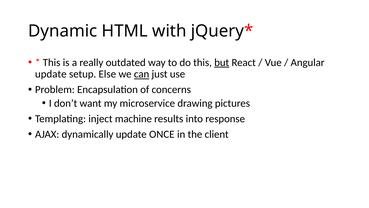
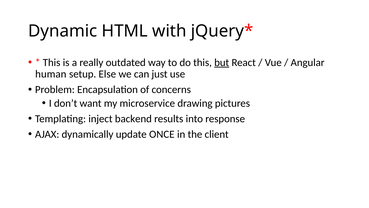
update: update -> human (51, 74)
can underline: present -> none (142, 74)
machine: machine -> backend (133, 118)
